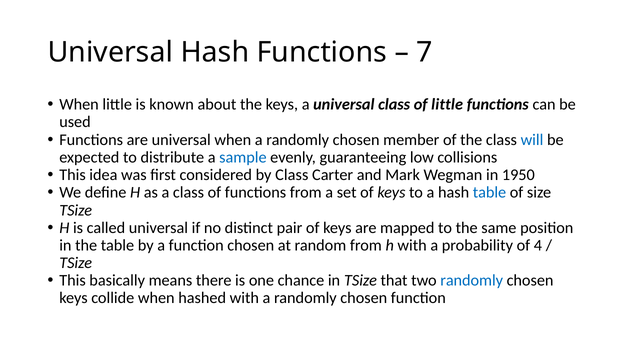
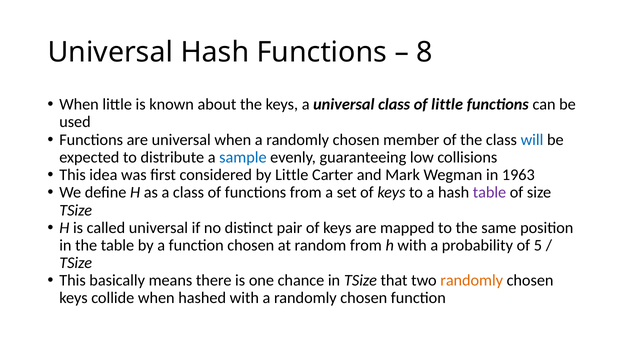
7: 7 -> 8 (424, 52)
by Class: Class -> Little (292, 175)
1950: 1950 -> 1963 (518, 175)
table colour: blue -> purple (490, 193)
4: 4 -> 5 (538, 245)
randomly colour: blue -> orange (472, 281)
